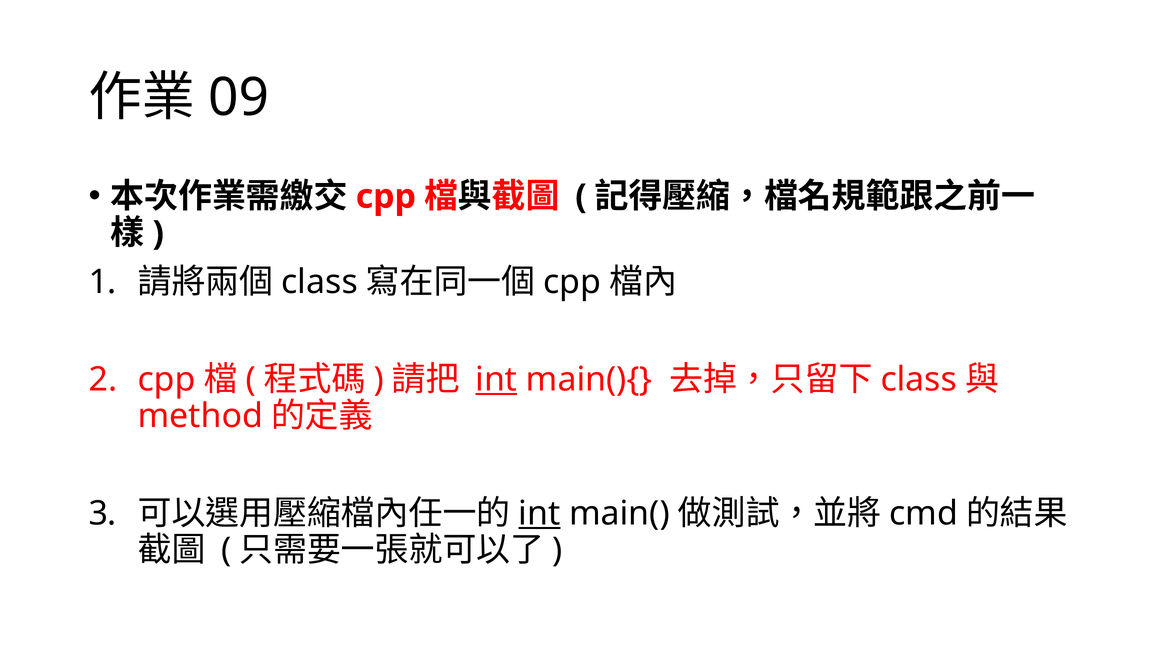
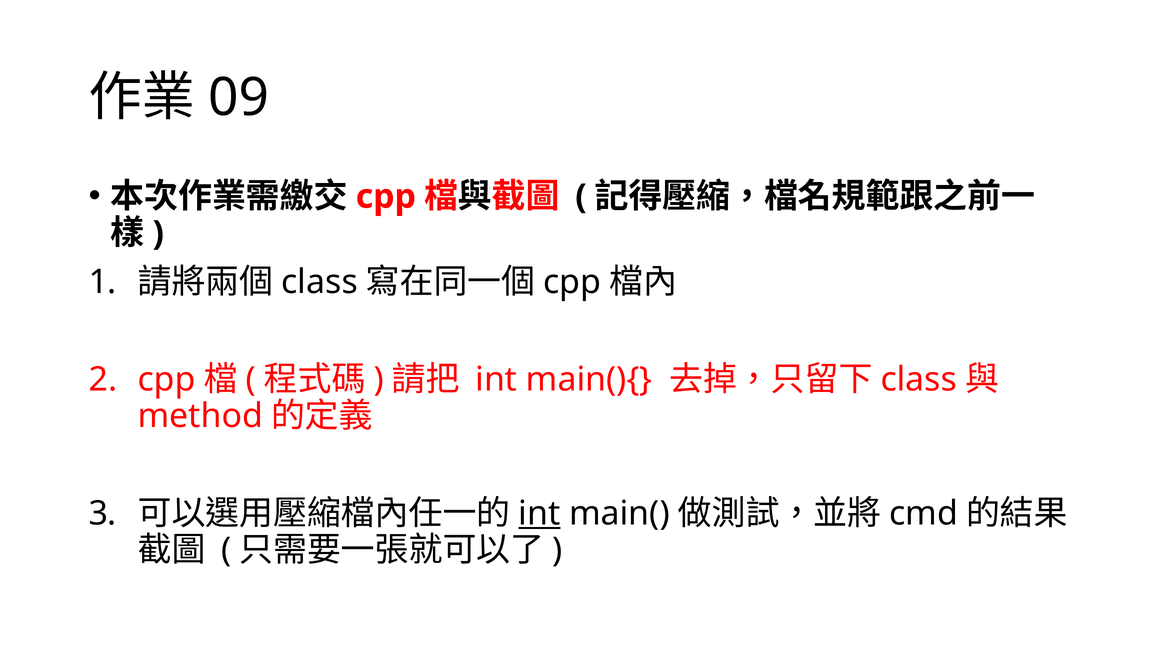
int underline: present -> none (496, 380)
